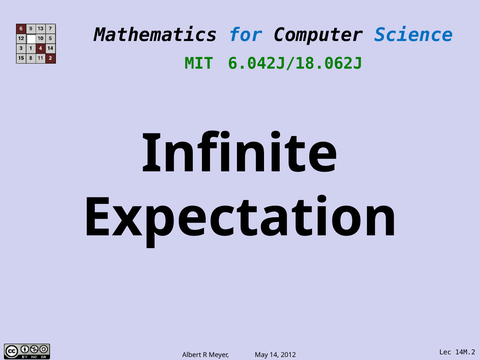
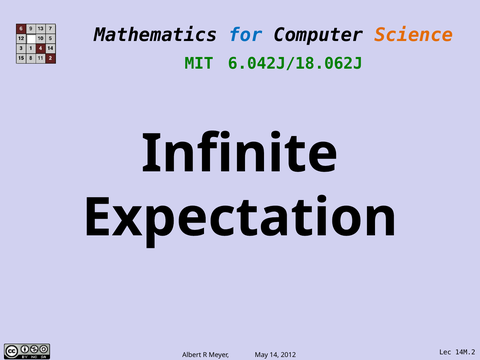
Science colour: blue -> orange (414, 35)
